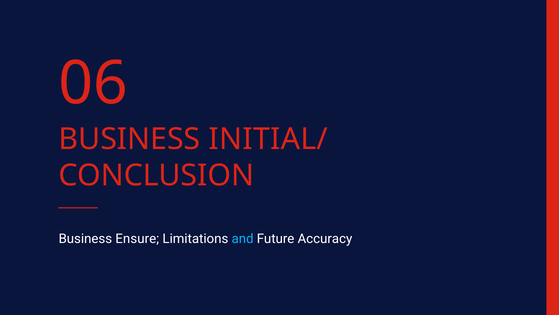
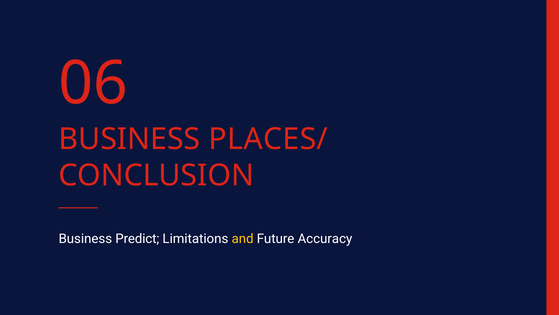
INITIAL/: INITIAL/ -> PLACES/ (268, 139)
Ensure: Ensure -> Predict (137, 238)
and colour: light blue -> yellow (243, 238)
